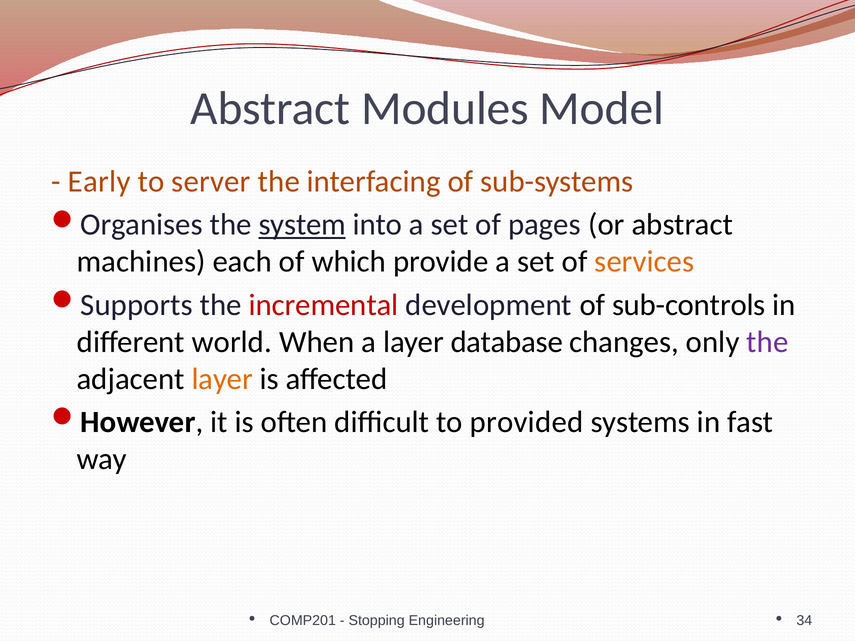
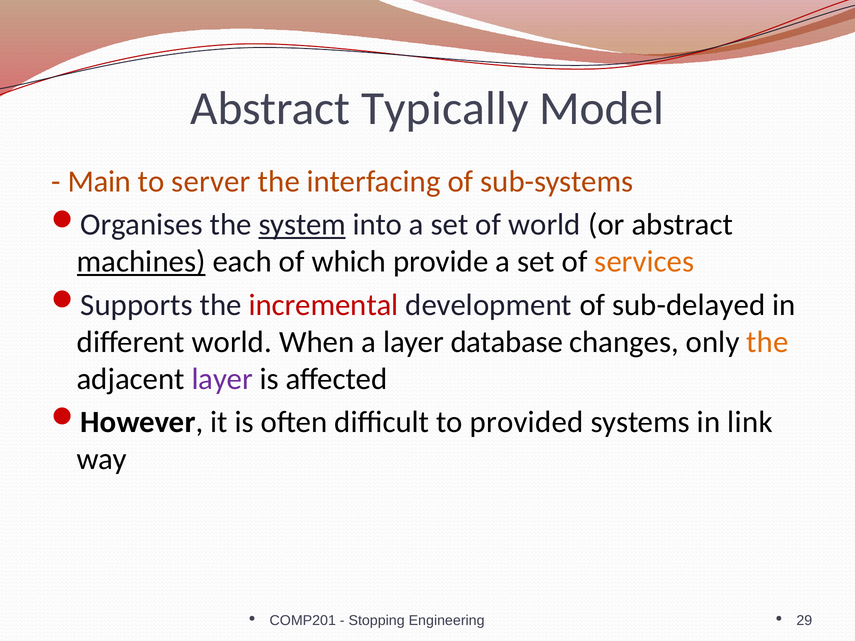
Modules: Modules -> Typically (445, 108)
Early: Early -> Main (99, 182)
of pages: pages -> world (544, 225)
machines underline: none -> present (141, 262)
sub-controls: sub-controls -> sub-delayed (689, 305)
the colour: purple -> orange (767, 342)
layer colour: orange -> purple (222, 379)
fast: fast -> link (750, 422)
34: 34 -> 29 (804, 621)
